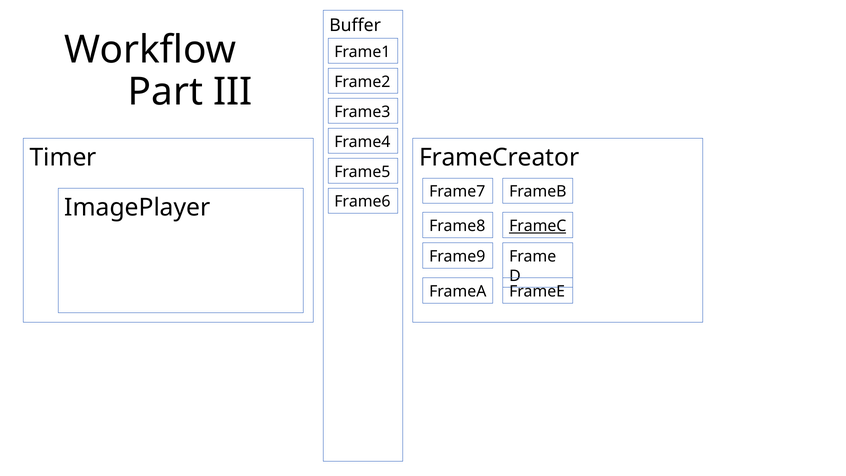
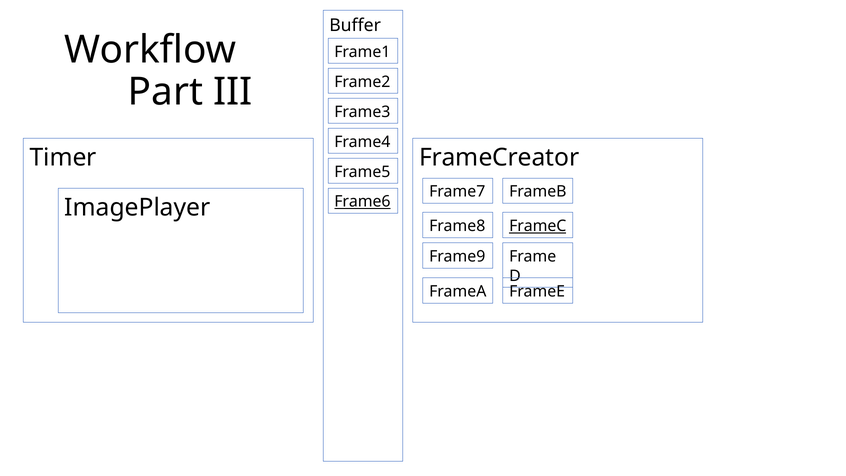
Frame6 underline: none -> present (362, 202)
